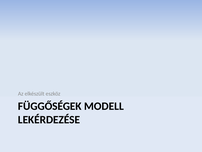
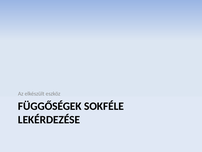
MODELL: MODELL -> SOKFÉLE (104, 106)
